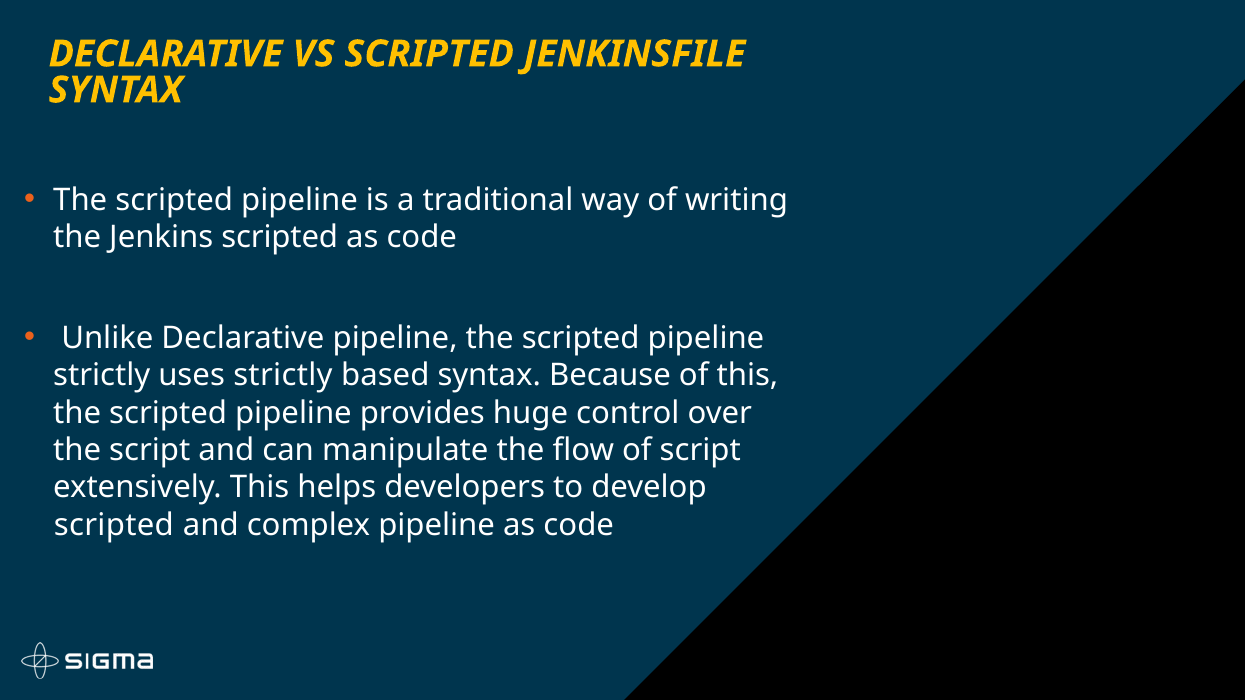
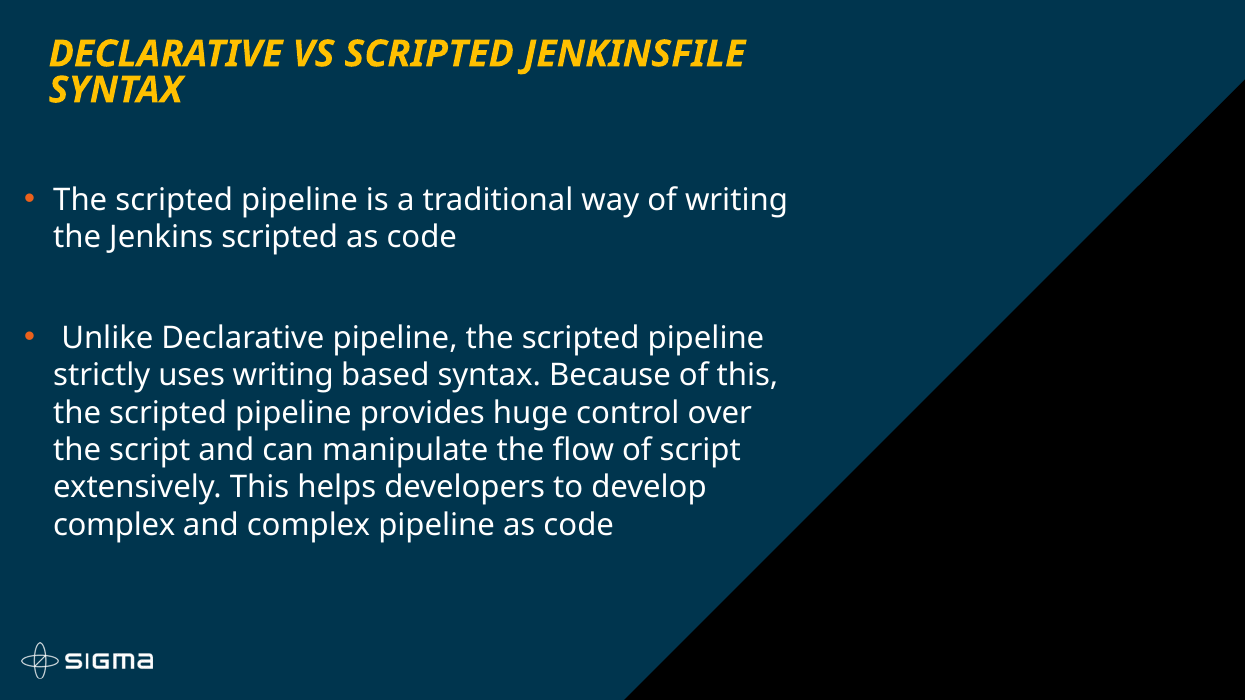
uses strictly: strictly -> writing (283, 376)
scripted: scripted -> complex (114, 525)
